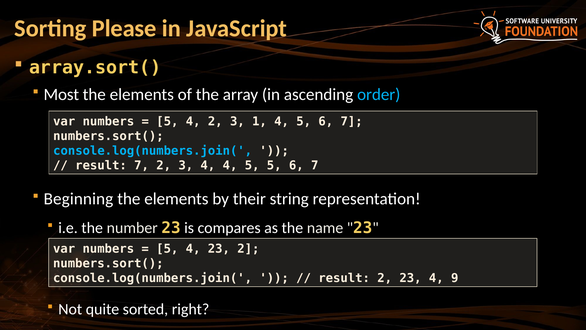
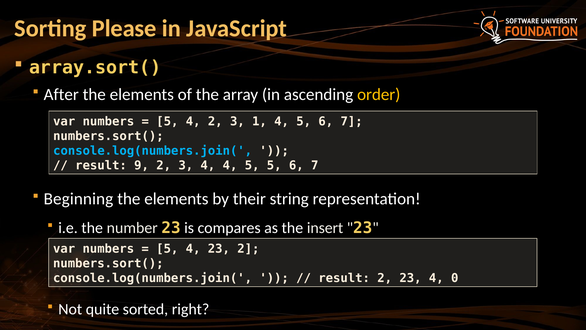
Most: Most -> After (61, 94)
order colour: light blue -> yellow (379, 94)
result 7: 7 -> 9 (142, 165)
name: name -> insert (325, 228)
9: 9 -> 0 (455, 278)
